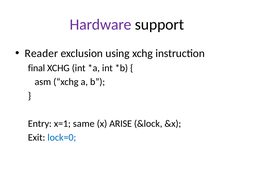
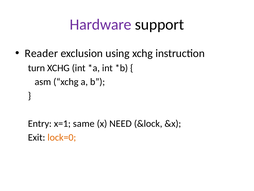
final: final -> turn (36, 68)
ARISE: ARISE -> NEED (121, 123)
lock=0 colour: blue -> orange (62, 137)
